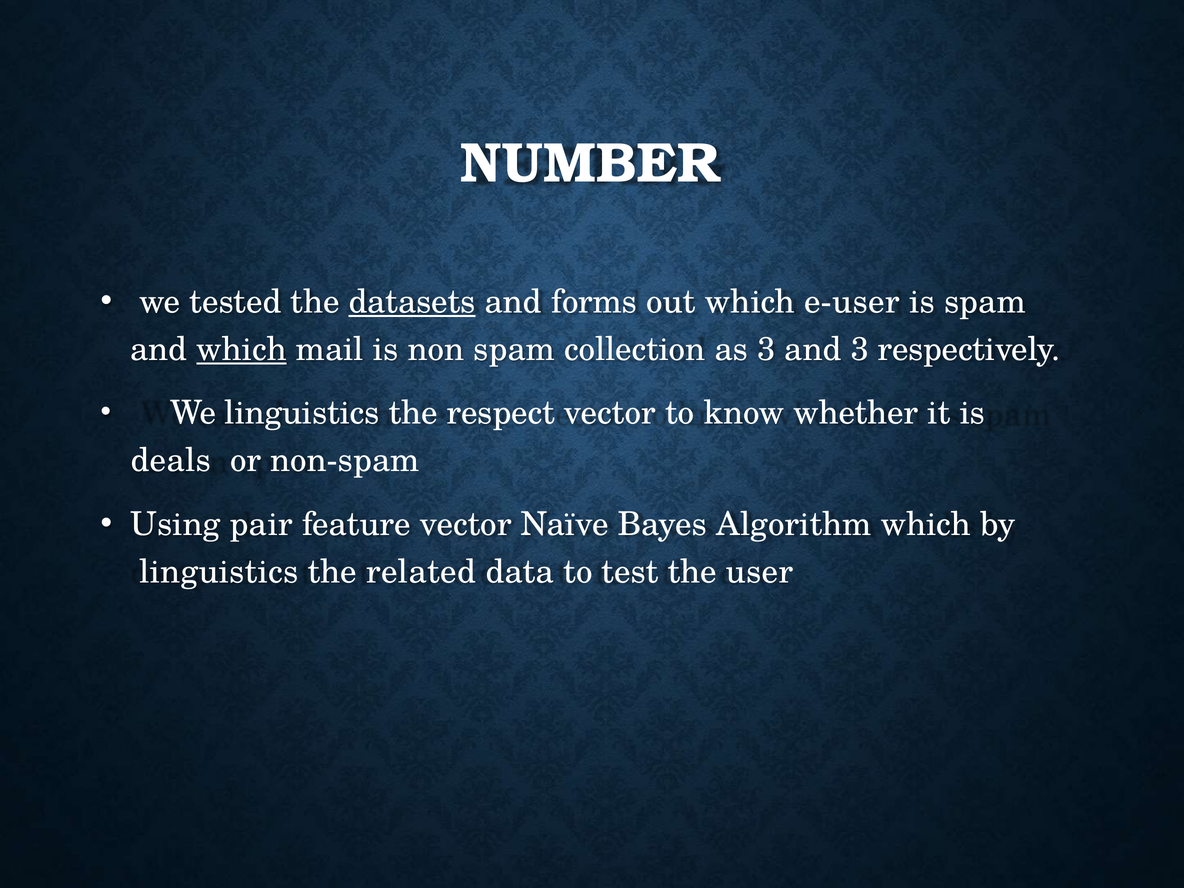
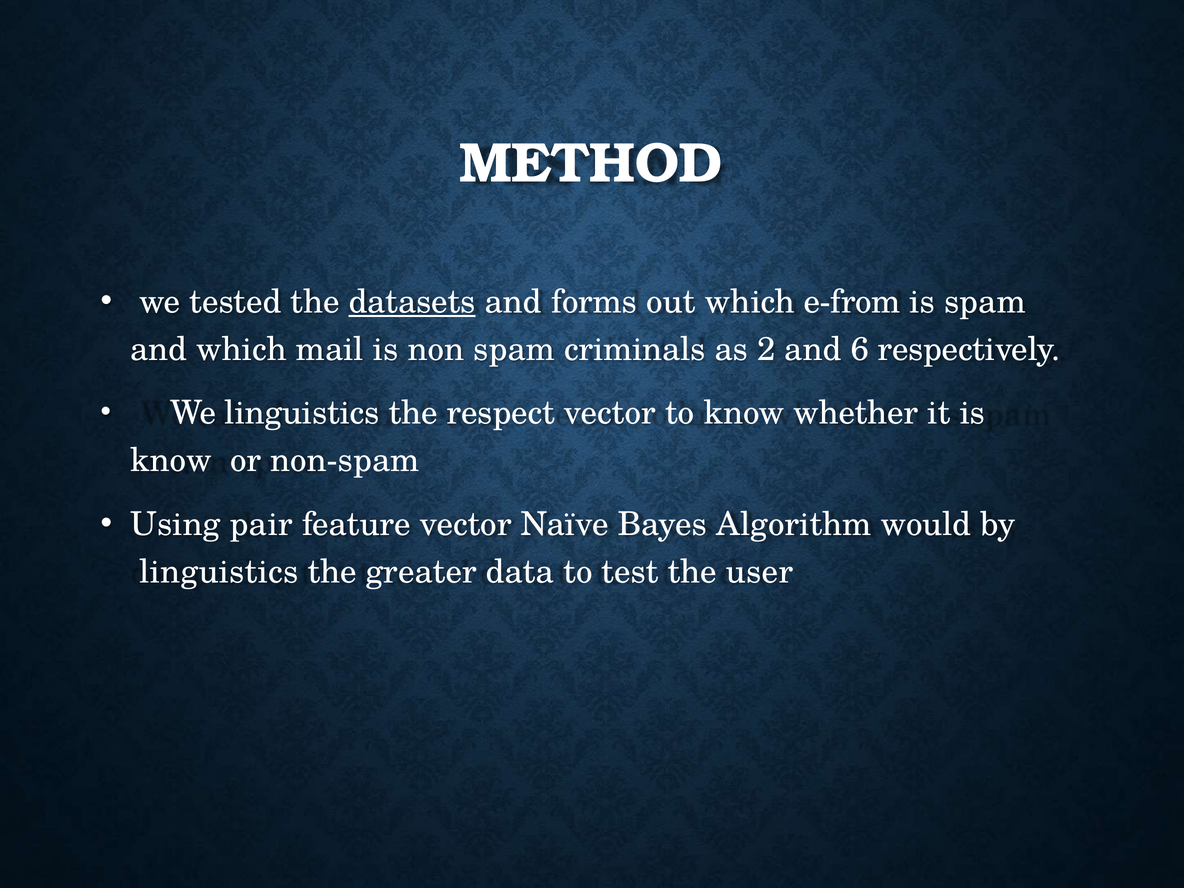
NUMBER: NUMBER -> METHOD (591, 163)
e-user: e-user -> e-from (852, 302)
which underline: present -> none (242, 349)
collection: collection -> criminals (635, 349)
as 3: 3 -> 2 (766, 349)
and 3: 3 -> 6 (860, 349)
deals: deals -> know (171, 460)
Algorithm which: which -> would (926, 524)
related: related -> greater (421, 572)
